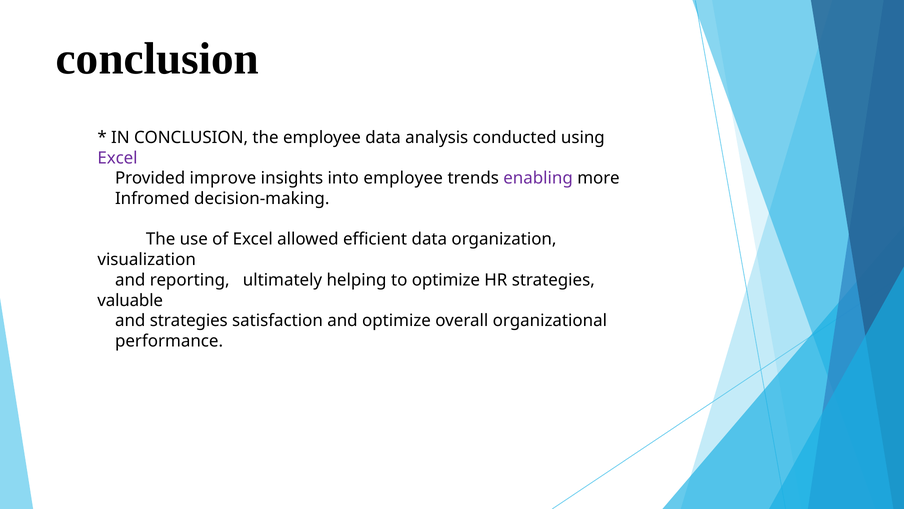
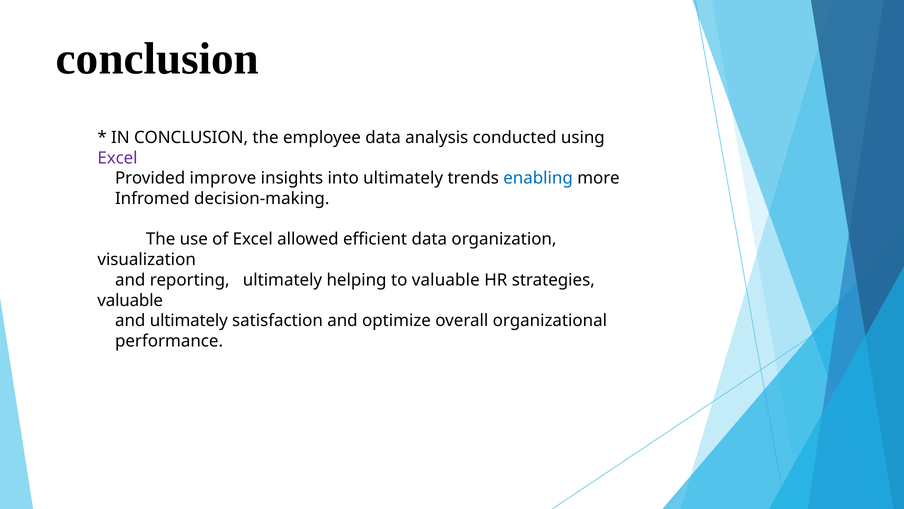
into employee: employee -> ultimately (403, 178)
enabling colour: purple -> blue (538, 178)
to optimize: optimize -> valuable (446, 280)
and strategies: strategies -> ultimately (189, 321)
